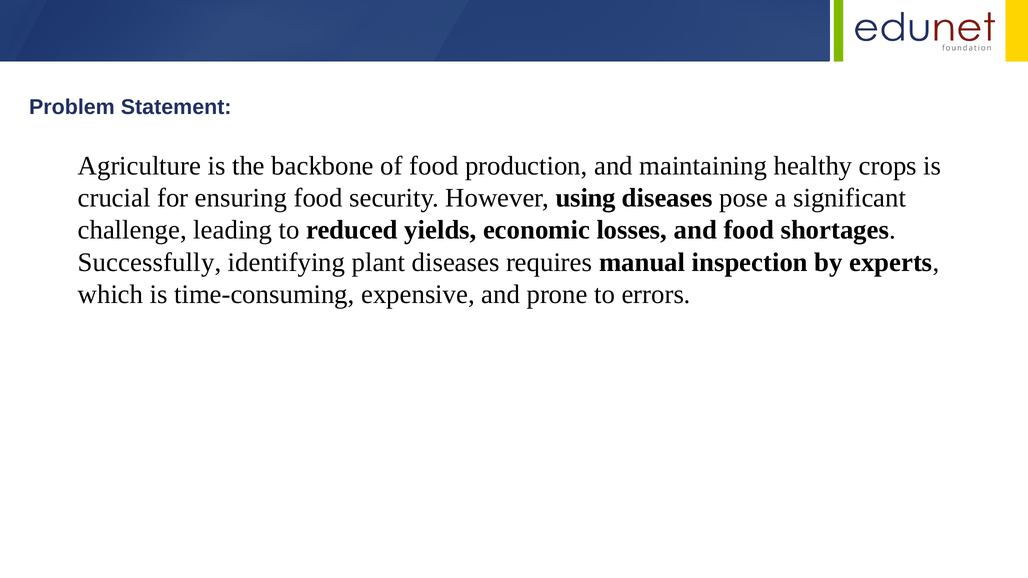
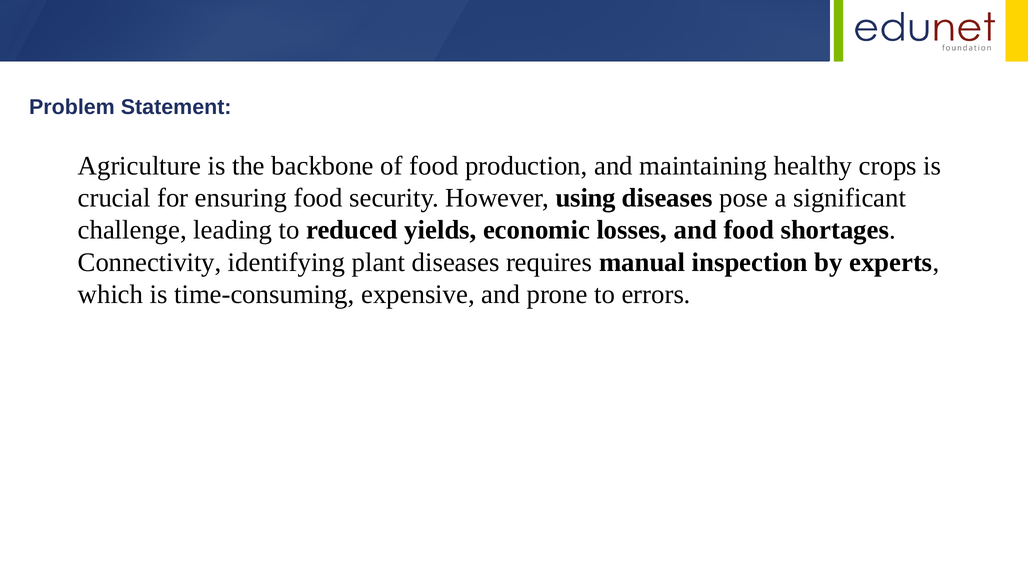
Successfully: Successfully -> Connectivity (150, 262)
